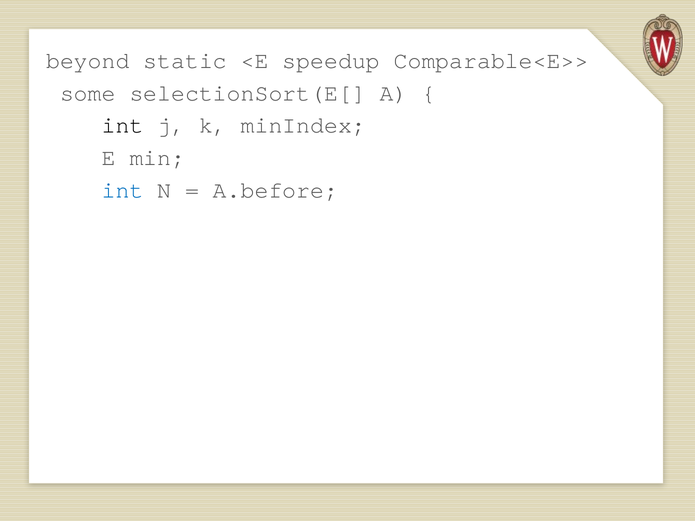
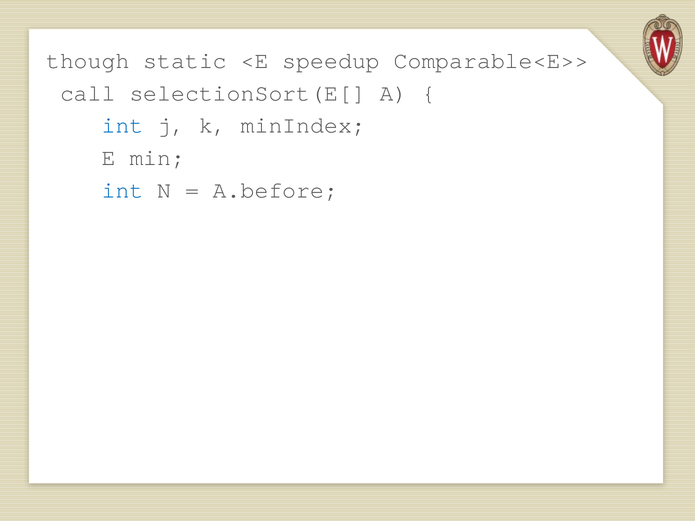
beyond: beyond -> though (88, 61)
some: some -> call (88, 93)
int colour: black -> blue (123, 125)
